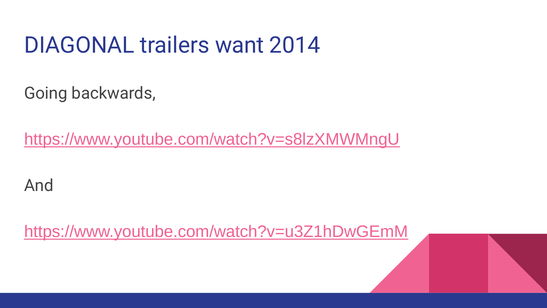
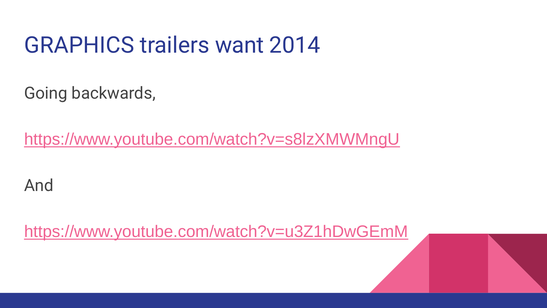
DIAGONAL: DIAGONAL -> GRAPHICS (79, 45)
